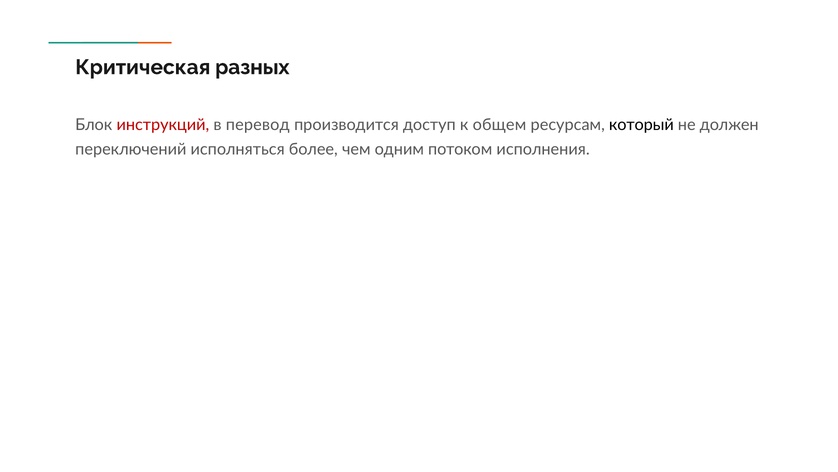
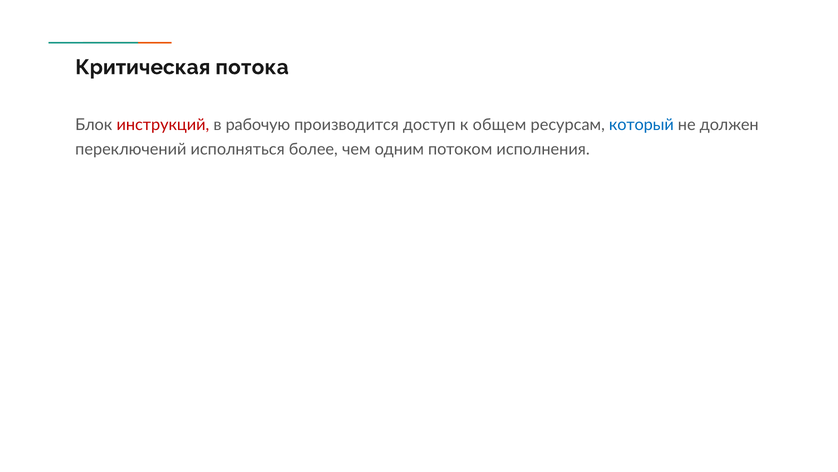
разных: разных -> потока (252, 67)
перевод: перевод -> рабочую (258, 125)
который colour: black -> blue (641, 125)
